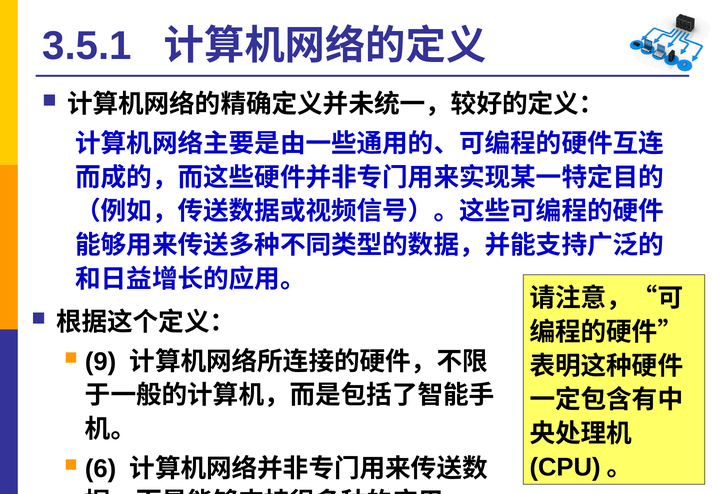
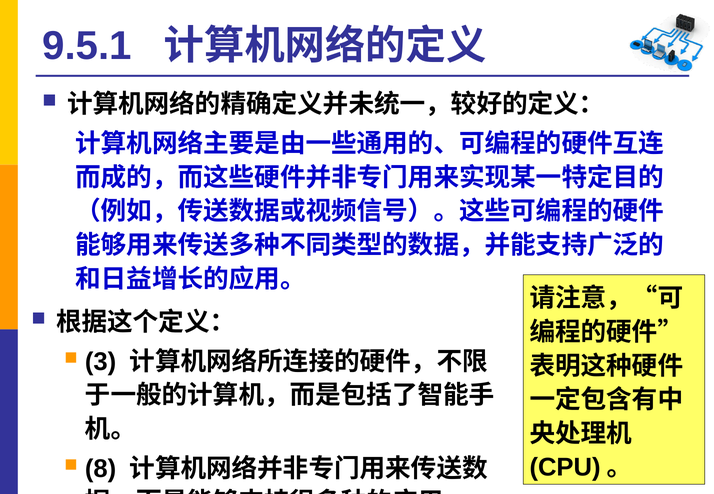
3.5.1: 3.5.1 -> 9.5.1 (87, 46)
9: 9 -> 3 (101, 362)
6: 6 -> 8 (101, 469)
